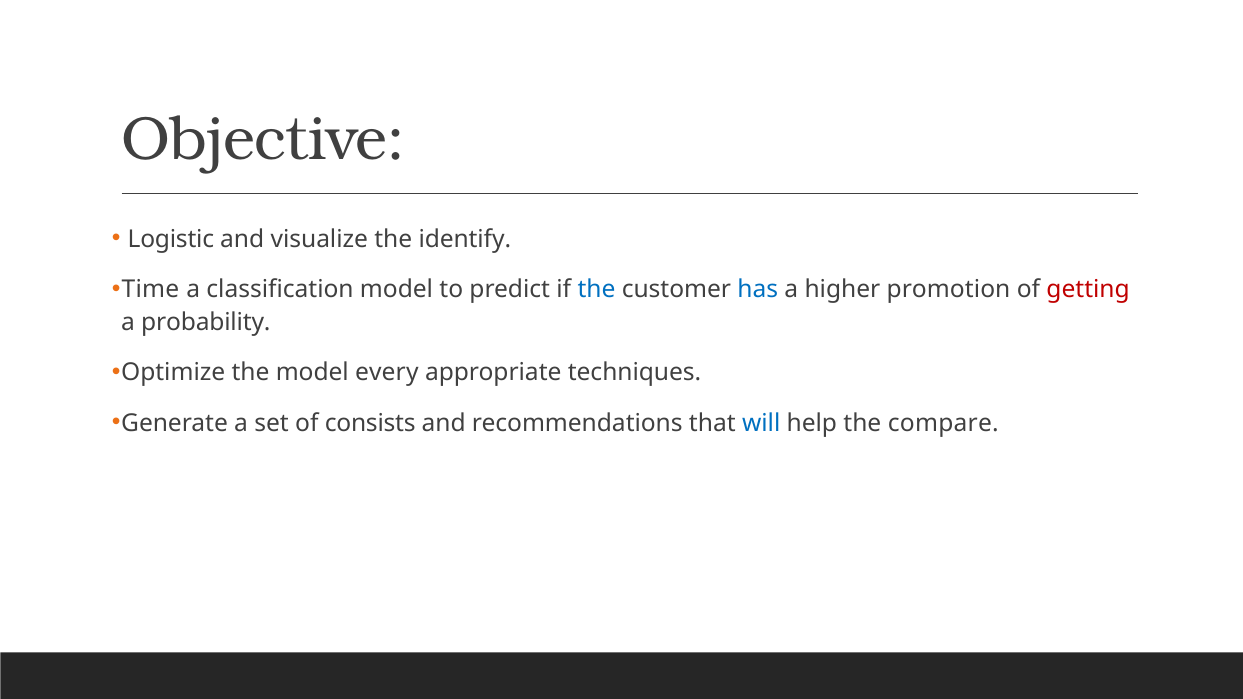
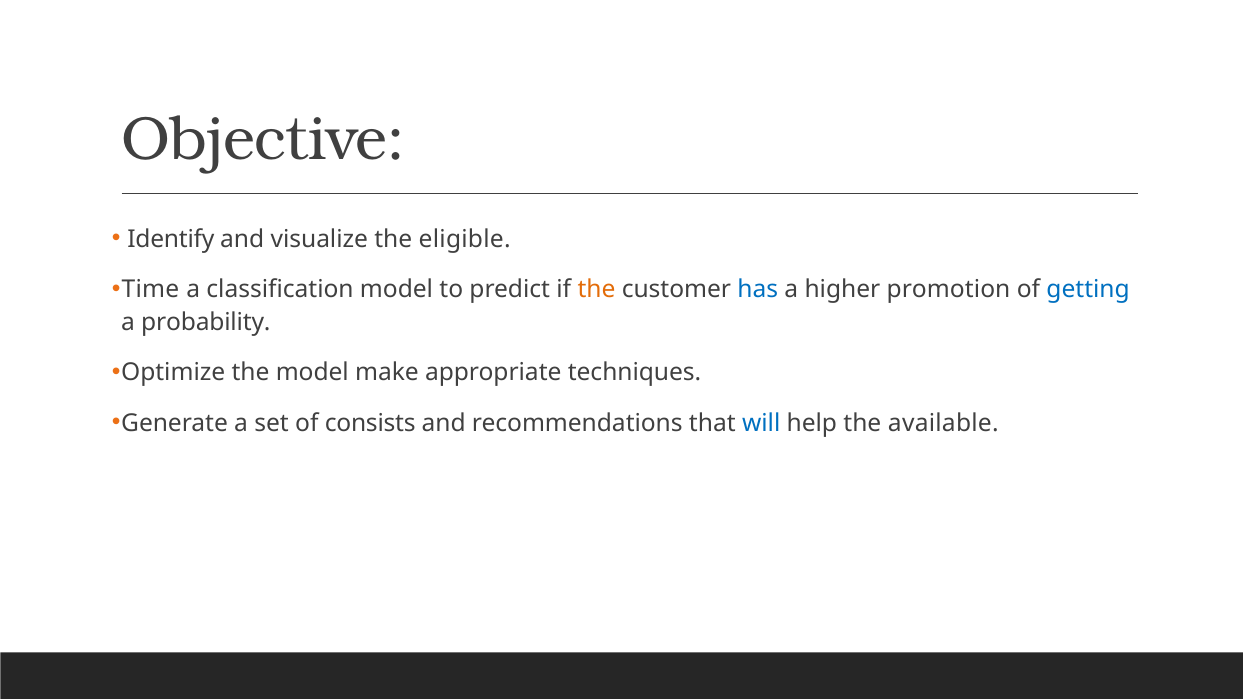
Logistic: Logistic -> Identify (171, 239)
identify: identify -> eligible (465, 239)
the colour: blue -> orange (597, 290)
getting colour: red -> blue (1088, 290)
every: every -> make (387, 373)
compare: compare -> available (943, 423)
